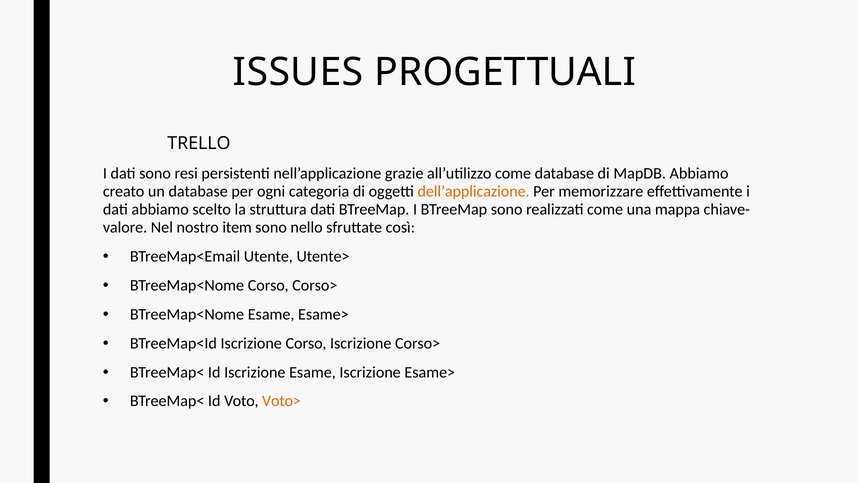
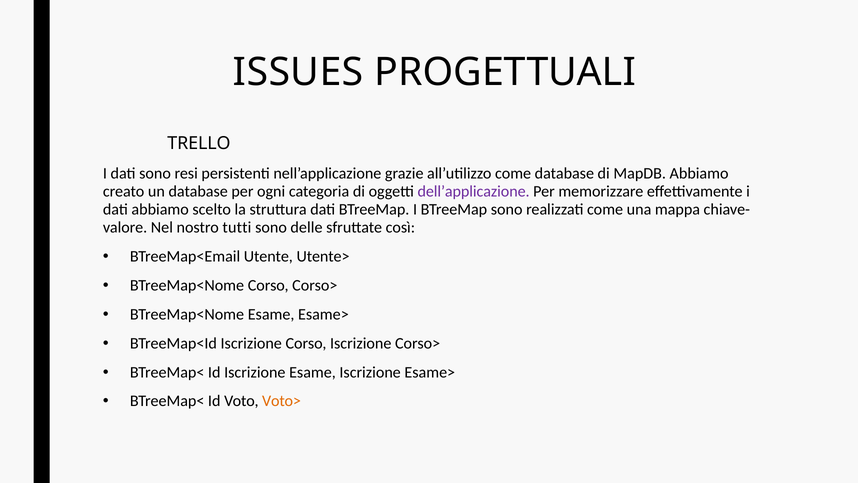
dell’applicazione colour: orange -> purple (474, 191)
item: item -> tutti (237, 227)
nello: nello -> delle (307, 227)
